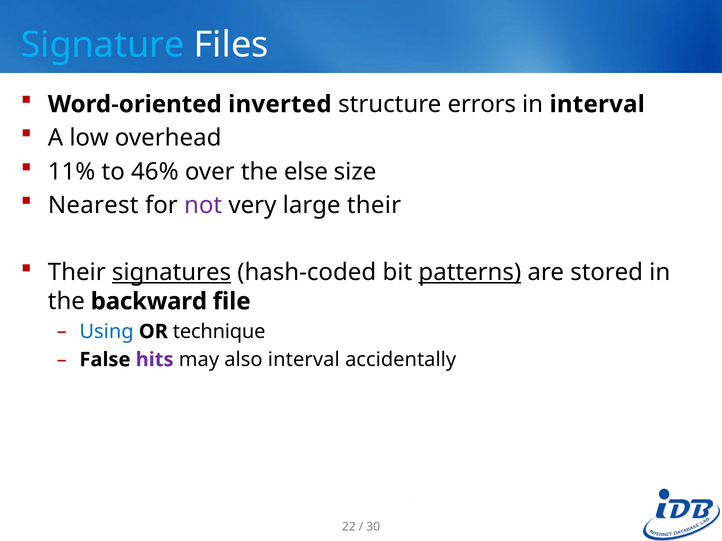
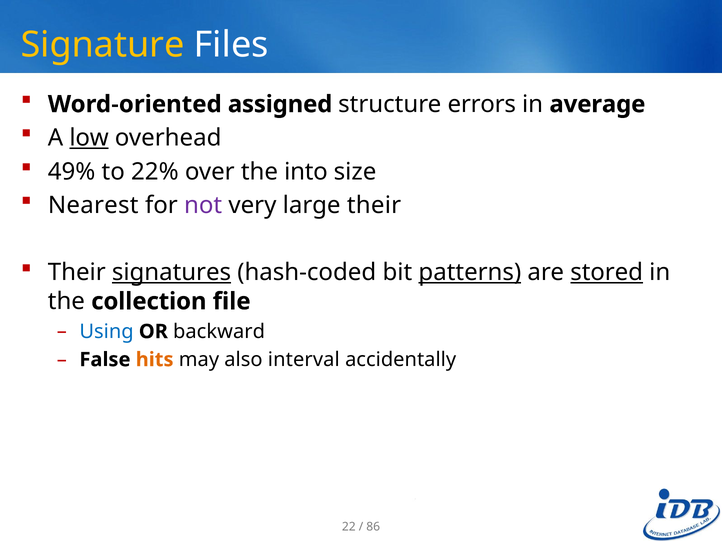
Signature colour: light blue -> yellow (103, 45)
inverted: inverted -> assigned (280, 104)
in interval: interval -> average (597, 104)
low underline: none -> present (89, 138)
11%: 11% -> 49% (72, 172)
46%: 46% -> 22% (155, 172)
else: else -> into (306, 172)
stored underline: none -> present (607, 273)
backward: backward -> collection (149, 302)
technique: technique -> backward (219, 332)
hits colour: purple -> orange (155, 360)
30: 30 -> 86 (373, 527)
